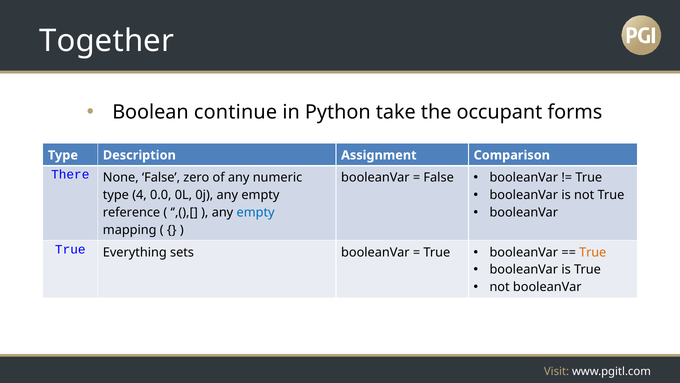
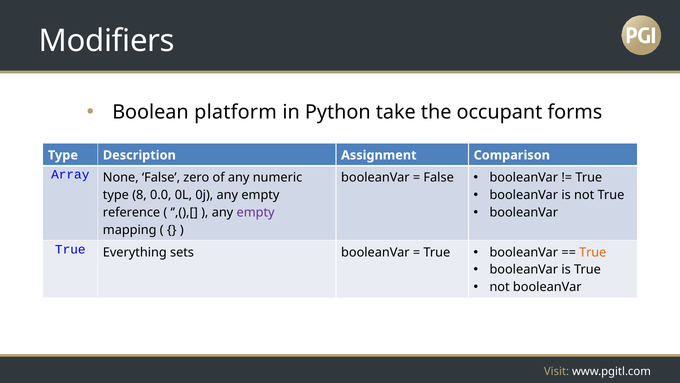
Together: Together -> Modifiers (107, 41)
continue: continue -> platform (236, 112)
There: There -> Array (70, 174)
4: 4 -> 8 (140, 195)
empty colour: blue -> purple (256, 212)
